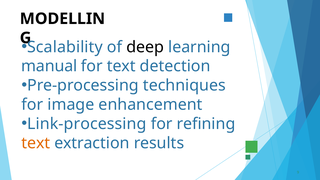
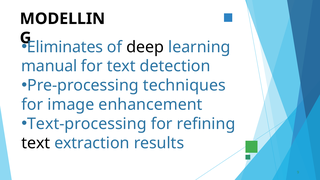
Scalability: Scalability -> Eliminates (65, 47)
Link-processing: Link-processing -> Text-processing (87, 124)
text colour: orange -> black (36, 143)
